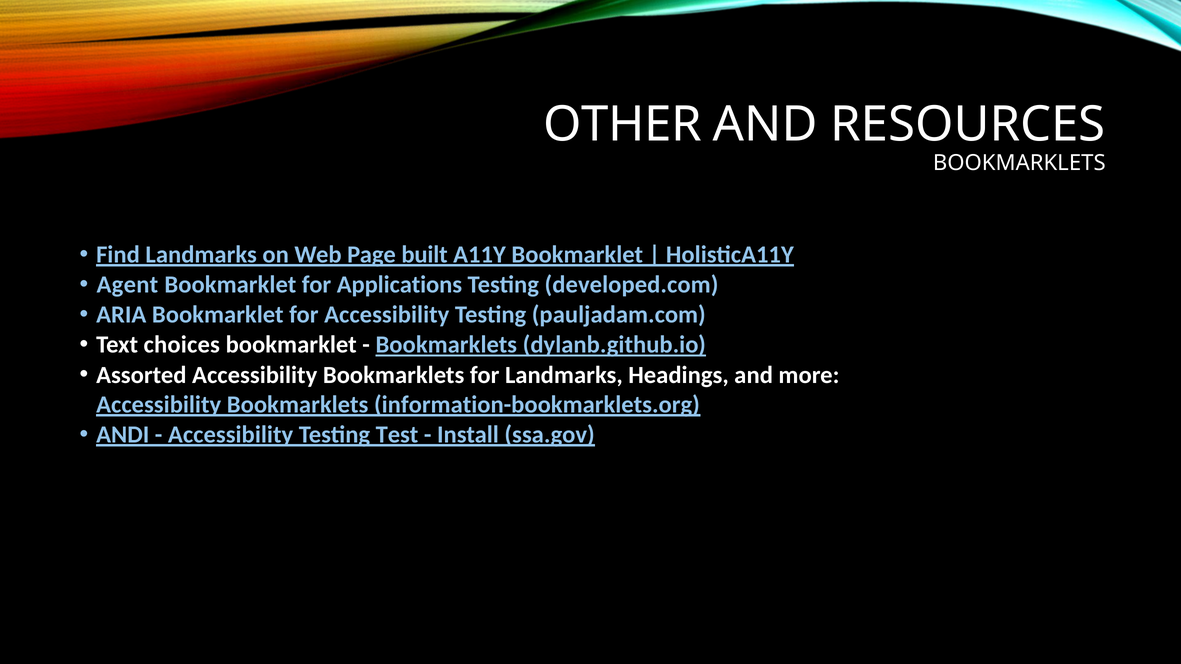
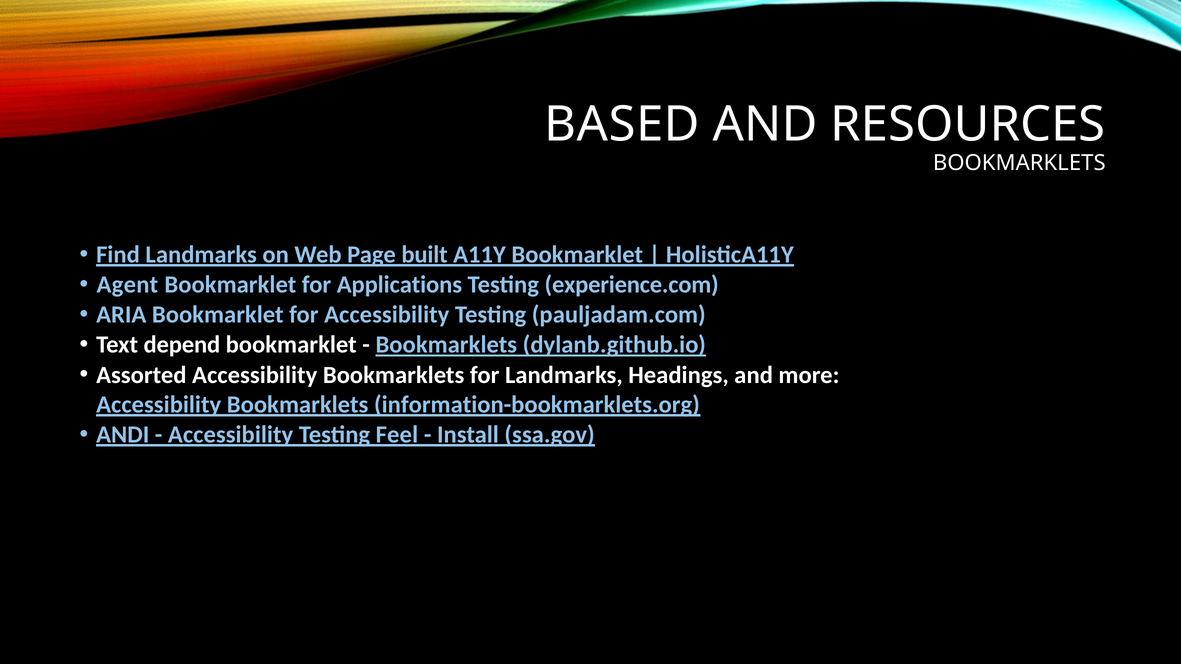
OTHER: OTHER -> BASED (622, 124)
developed.com: developed.com -> experience.com (632, 285)
choices: choices -> depend (182, 345)
Test: Test -> Feel (397, 435)
